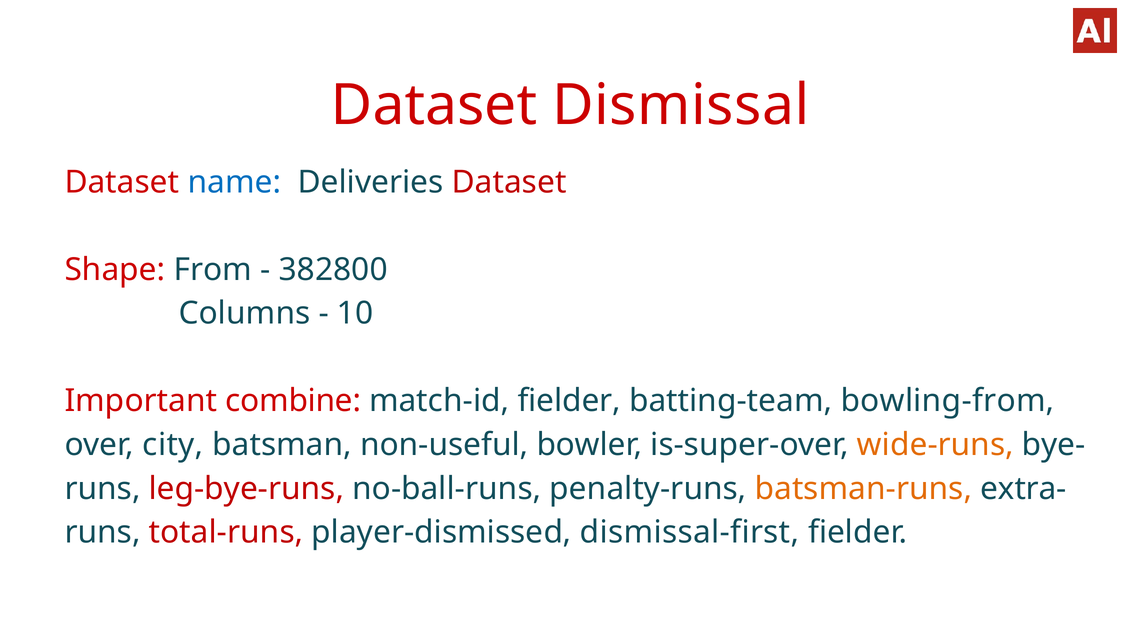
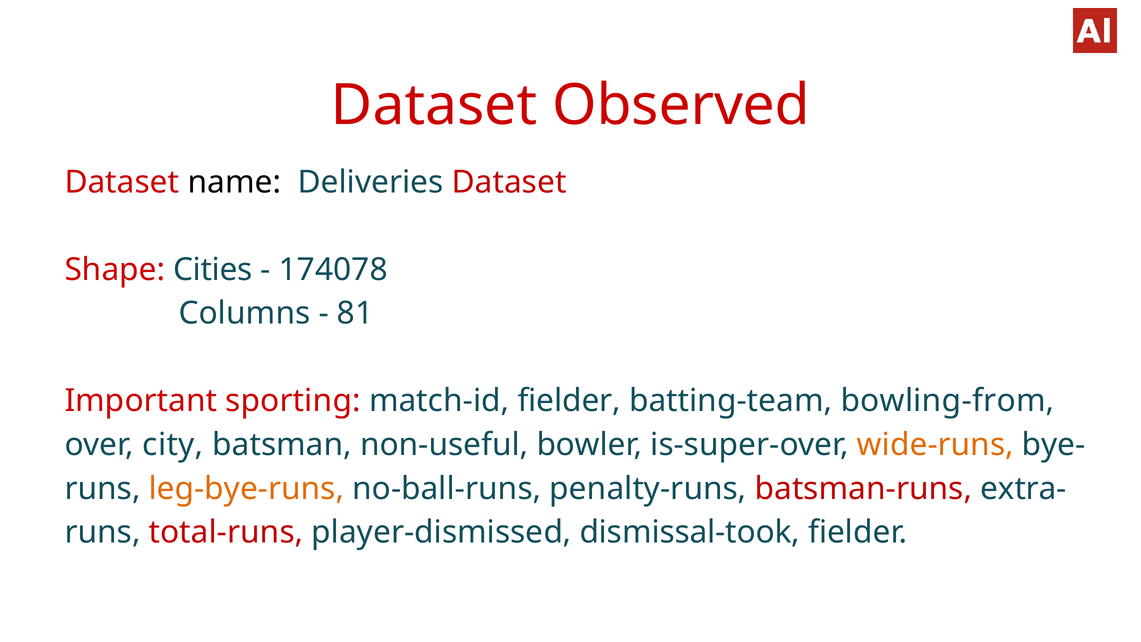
Dismissal: Dismissal -> Observed (681, 105)
name colour: blue -> black (234, 182)
From: From -> Cities (213, 270)
382800: 382800 -> 174078 (333, 270)
10: 10 -> 81 (355, 313)
combine: combine -> sporting (293, 401)
leg-bye-runs colour: red -> orange (246, 488)
batsman-runs colour: orange -> red (863, 488)
dismissal-first: dismissal-first -> dismissal-took (690, 532)
